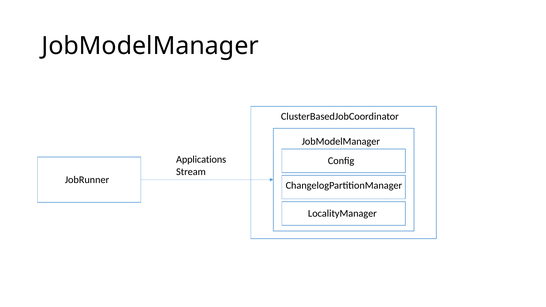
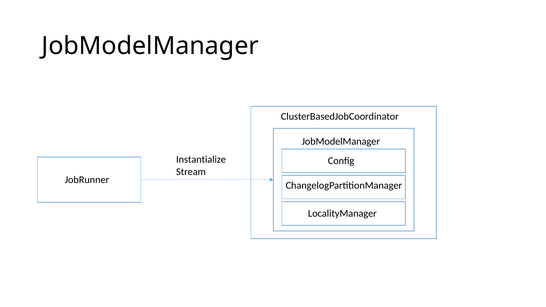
Applications: Applications -> Instantialize (201, 160)
